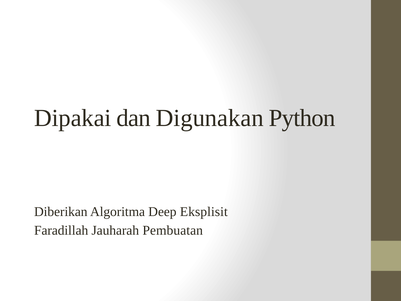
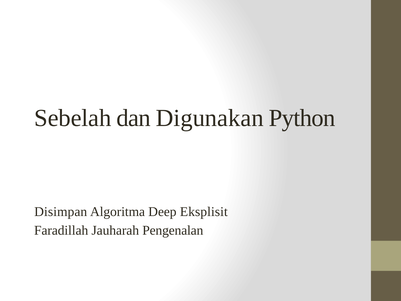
Dipakai: Dipakai -> Sebelah (73, 118)
Diberikan: Diberikan -> Disimpan (61, 211)
Pembuatan: Pembuatan -> Pengenalan (173, 230)
